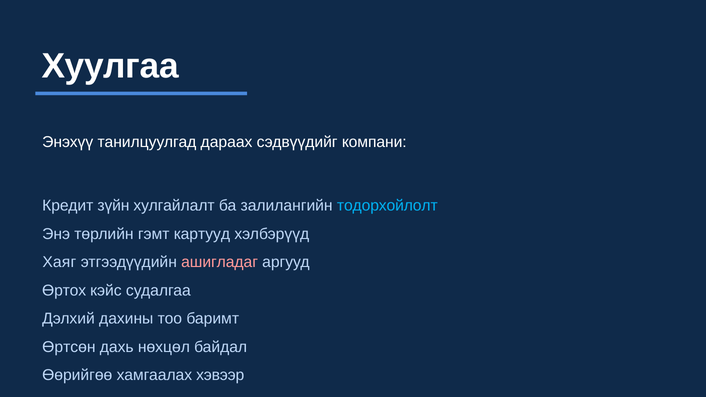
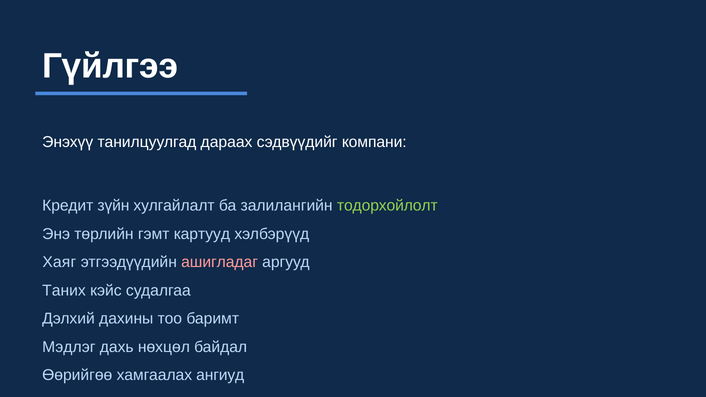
Хуулгаа: Хуулгаа -> Гүйлгээ (110, 66)
тодорхойлолт colour: light blue -> light green (387, 206)
Өртох: Өртох -> Таних (64, 291)
Өртсөн: Өртсөн -> Мэдлэг (69, 347)
хэвээр: хэвээр -> ангиуд (220, 375)
